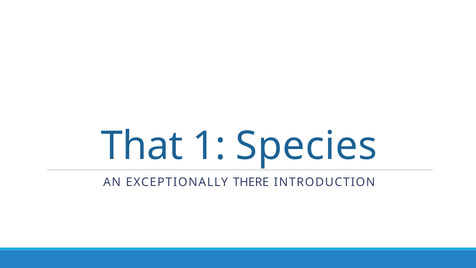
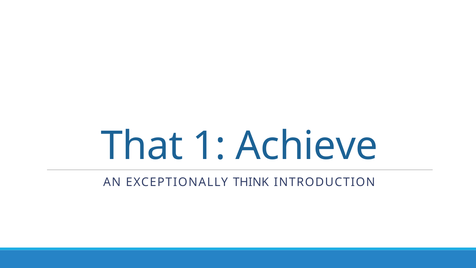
Species: Species -> Achieve (307, 146)
THERE: THERE -> THINK (251, 182)
